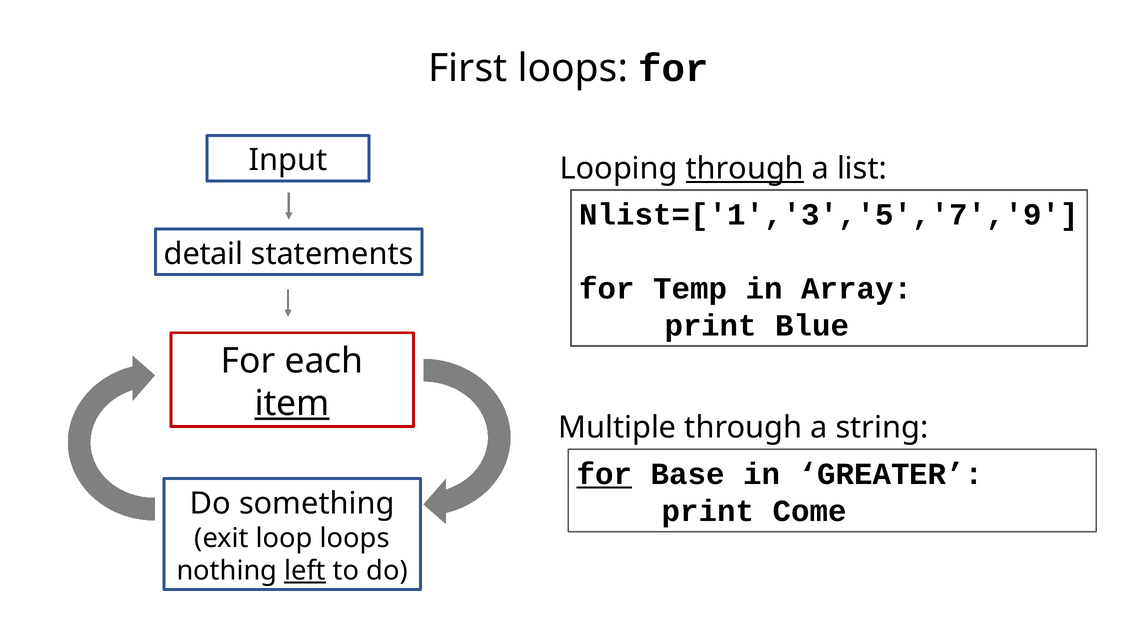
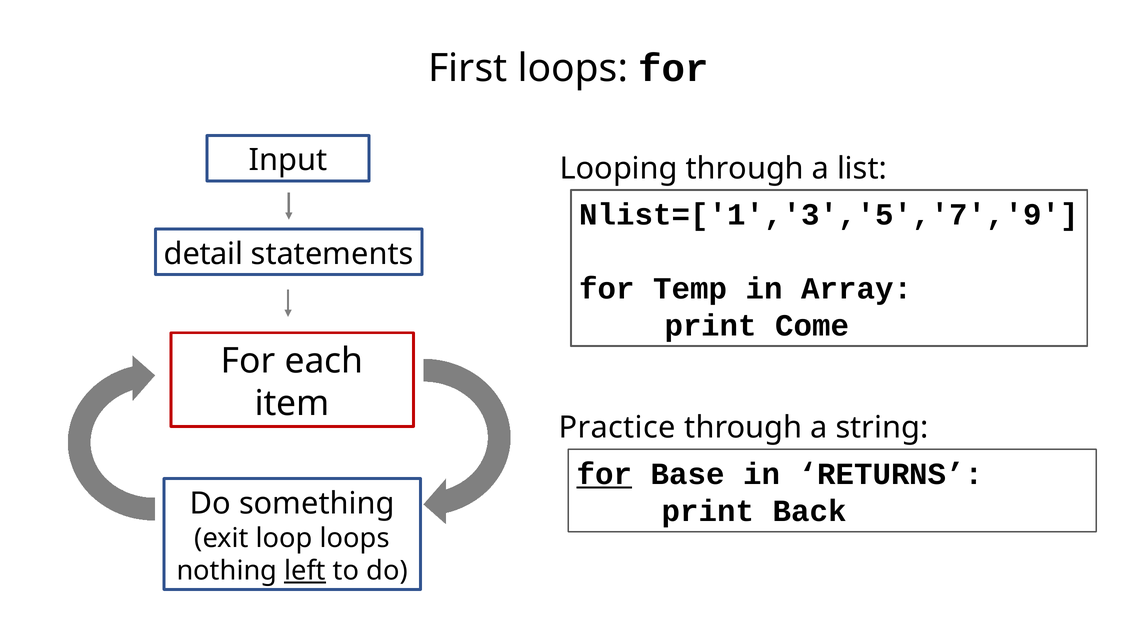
through underline: present -> none (745, 169)
Blue: Blue -> Come (812, 325)
item underline: present -> none (292, 403)
Multiple: Multiple -> Practice (617, 428)
GREATER: GREATER -> RETURNS (891, 474)
Come: Come -> Back (810, 511)
